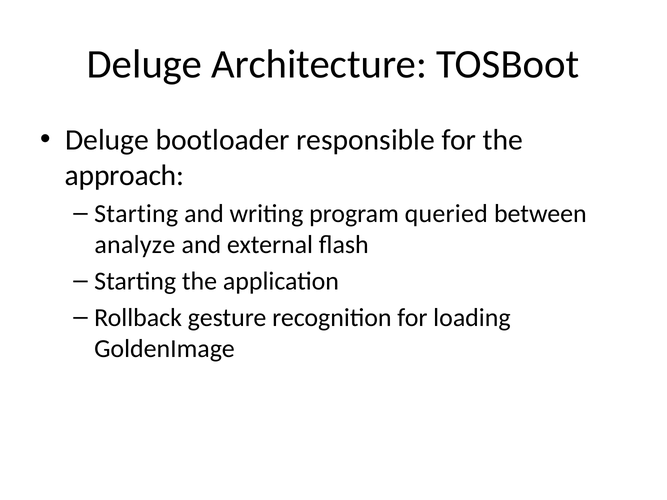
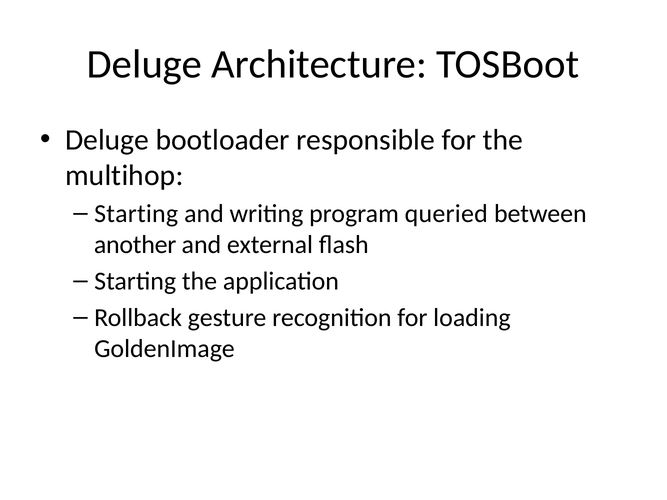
approach: approach -> multihop (124, 176)
analyze: analyze -> another (135, 245)
